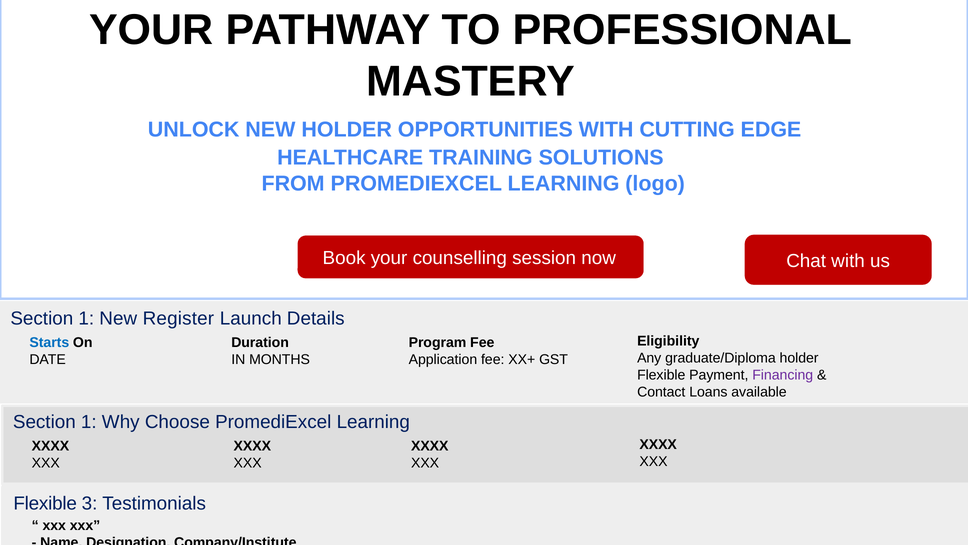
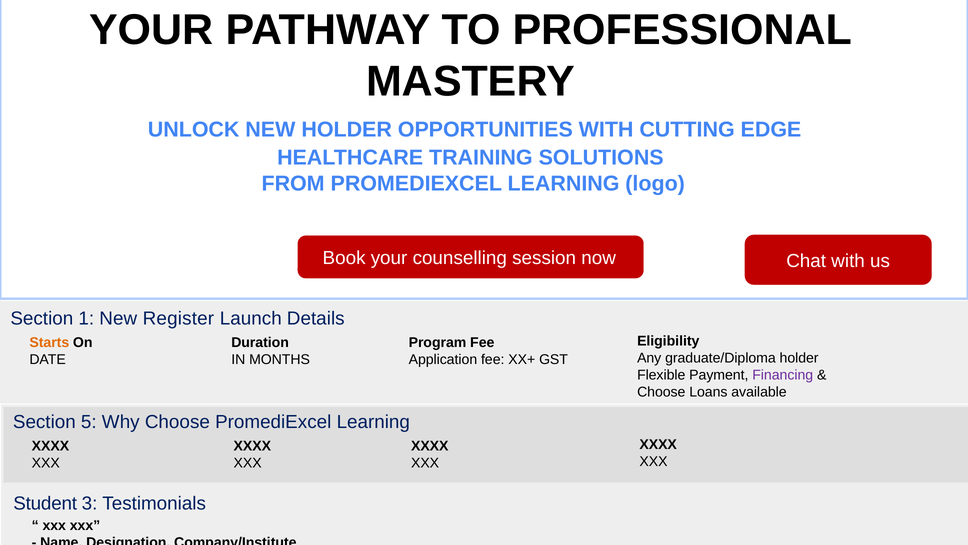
Starts colour: blue -> orange (49, 342)
Contact: Contact -> Choose (661, 392)
1: 1 -> 5 (89, 422)
Flexible: Flexible -> Student (45, 503)
